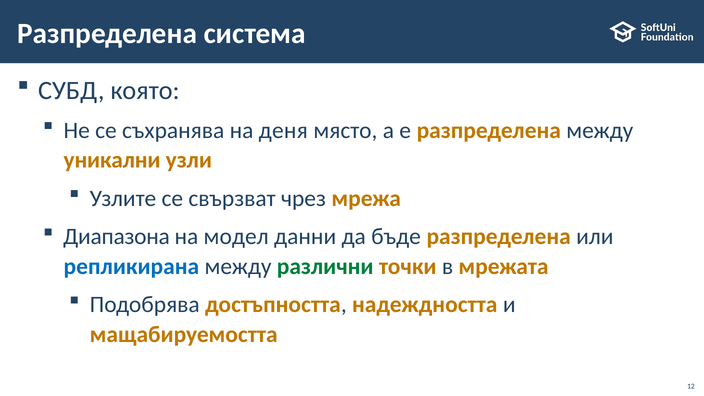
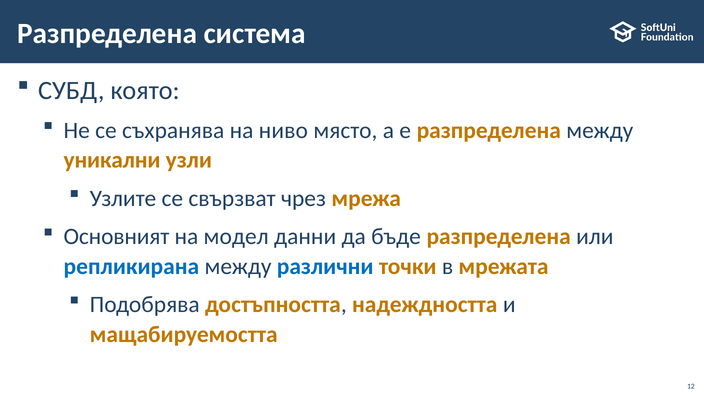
деня: деня -> ниво (283, 130)
Диапазона: Диапазона -> Основният (117, 237)
различни colour: green -> blue (325, 266)
